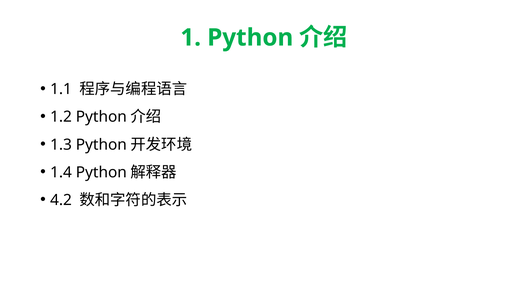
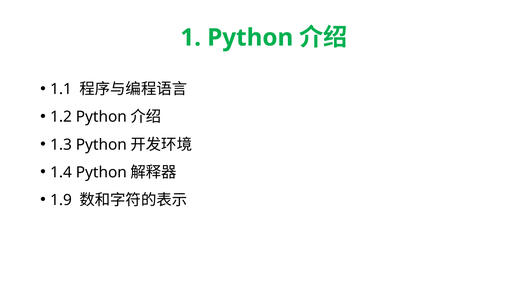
4.2: 4.2 -> 1.9 (61, 200)
